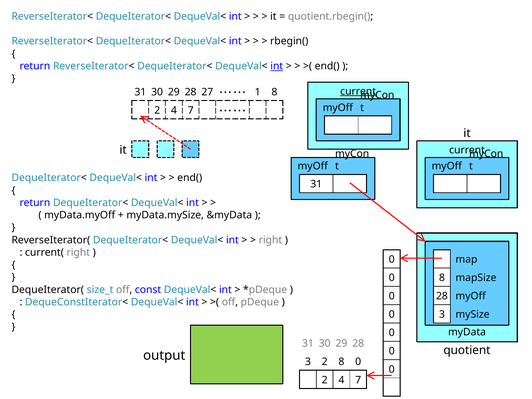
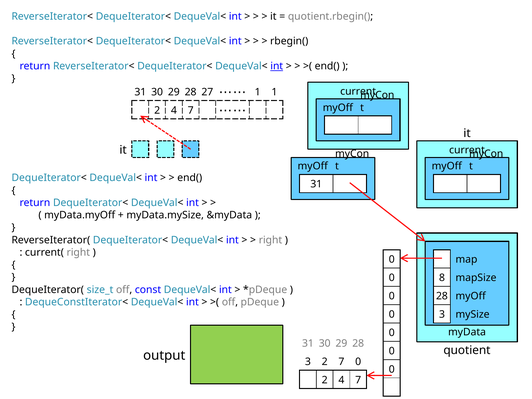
current underline: present -> none (358, 91)
1 8: 8 -> 1 (274, 92)
2 8: 8 -> 7 (341, 362)
